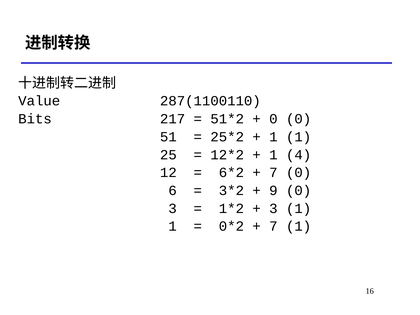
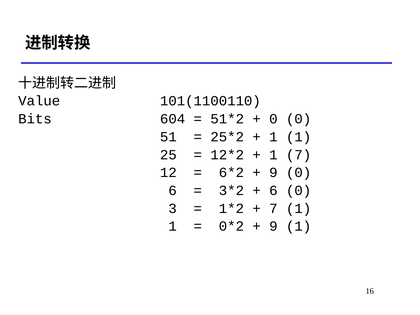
287(1100110: 287(1100110 -> 101(1100110 (210, 101)
217: 217 -> 604 (173, 119)
1 4: 4 -> 7 (299, 155)
7: 7 -> 9 (273, 173)
9: 9 -> 6 (273, 191)
3: 3 -> 7 (273, 208)
7: 7 -> 9 (273, 226)
